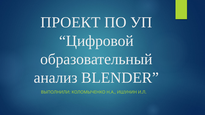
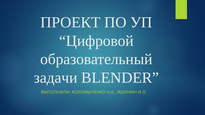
анализ: анализ -> задачи (56, 78)
